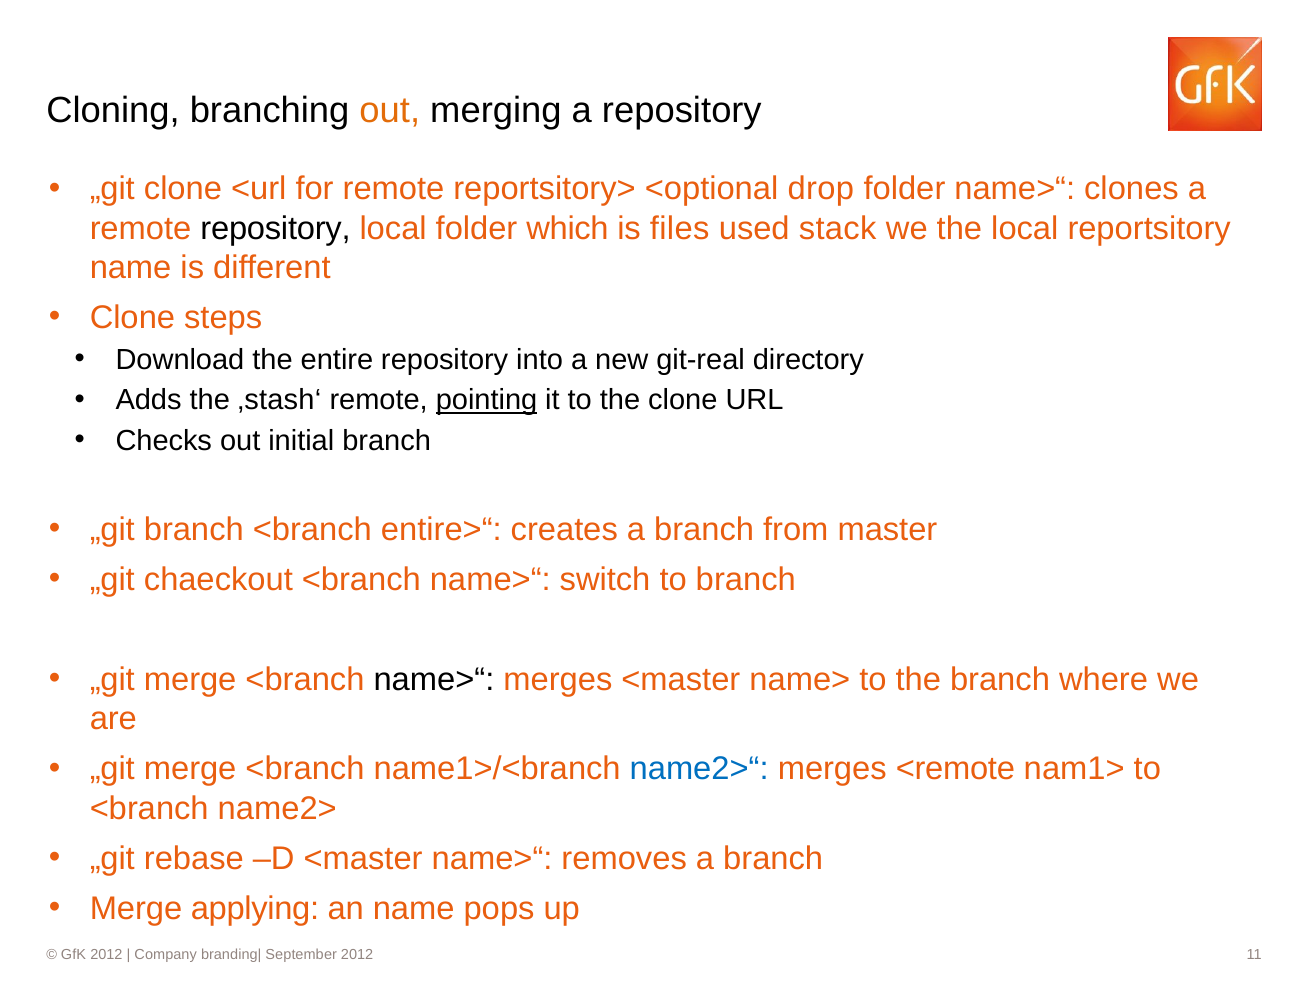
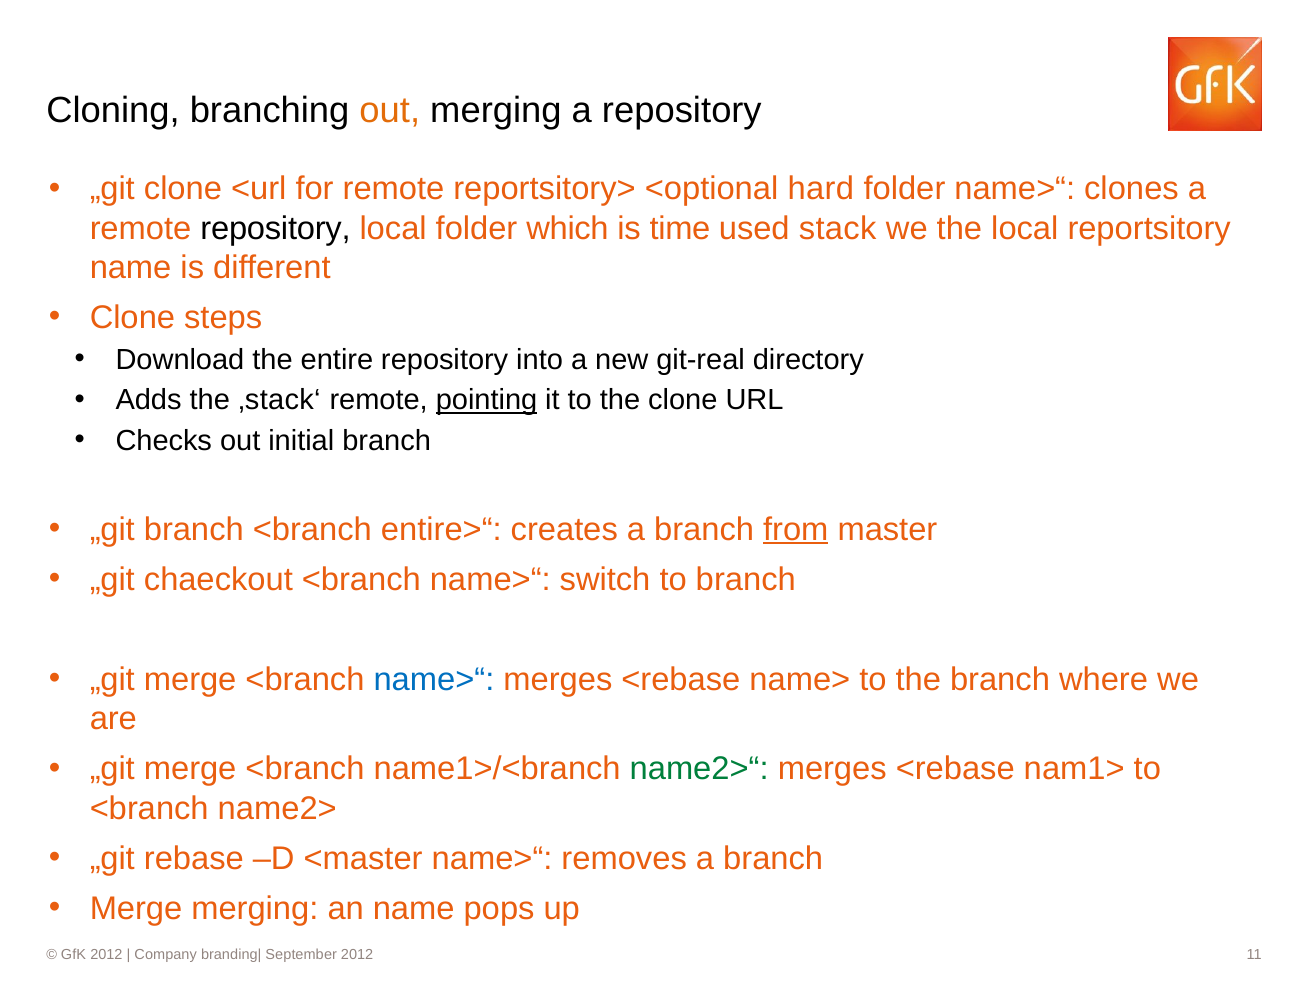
drop: drop -> hard (821, 189)
files: files -> time (680, 228)
‚stash‘: ‚stash‘ -> ‚stack‘ (279, 400)
from underline: none -> present (796, 529)
name>“ colour: black -> blue (434, 680)
<master: <master -> <rebase (681, 680)
name2>“ colour: blue -> green (699, 769)
<remote: <remote -> <rebase (955, 769)
Merge applying: applying -> merging (255, 909)
